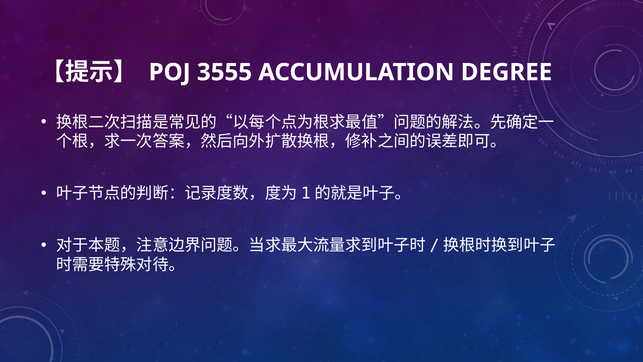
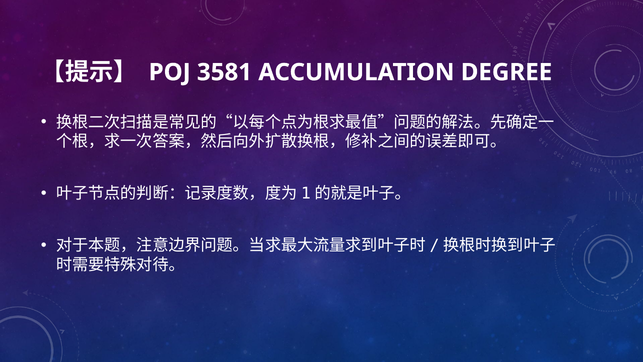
3555: 3555 -> 3581 (224, 72)
